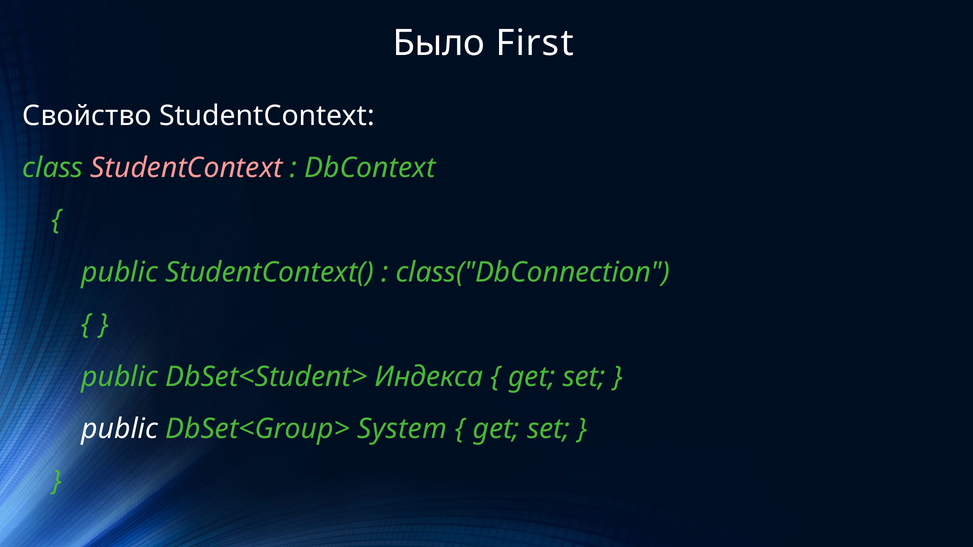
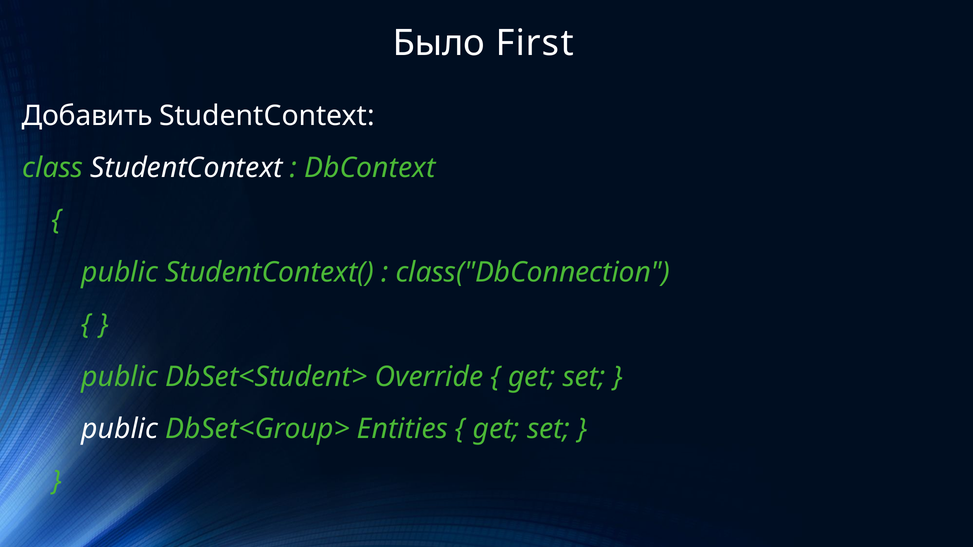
Свойство: Свойство -> Добавить (87, 116)
StudentContext colour: pink -> white (187, 168)
Индекса: Индекса -> Override (429, 377)
System: System -> Entities (402, 429)
